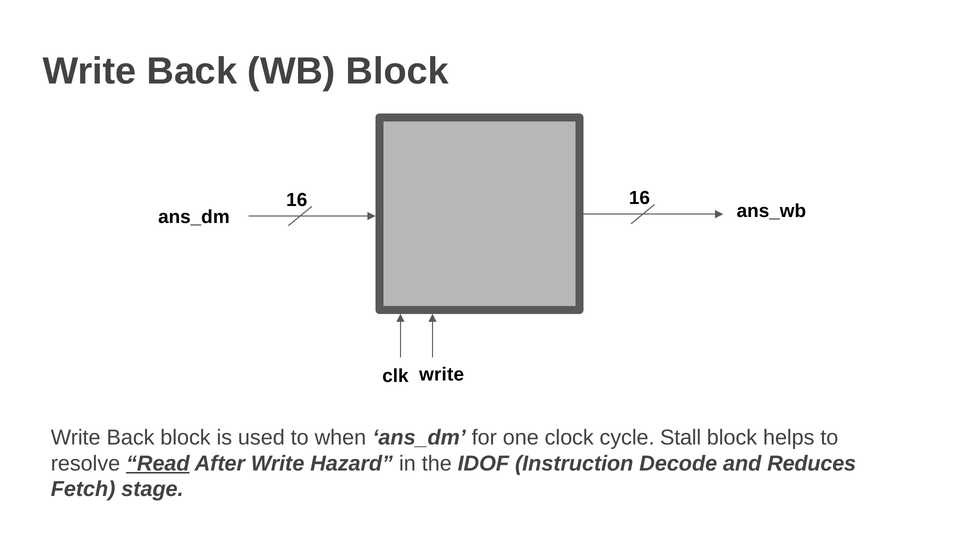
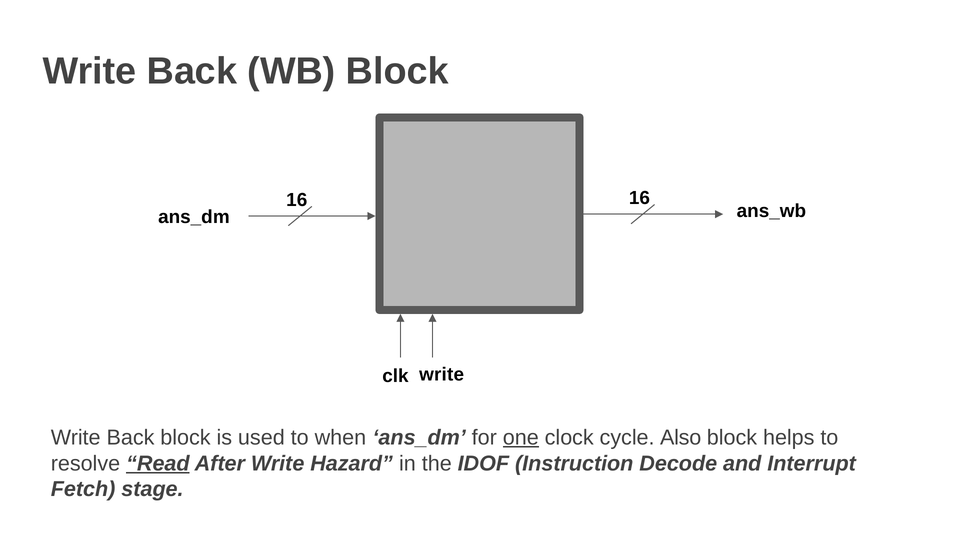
one underline: none -> present (521, 437)
Stall: Stall -> Also (681, 437)
Reduces: Reduces -> Interrupt (812, 463)
